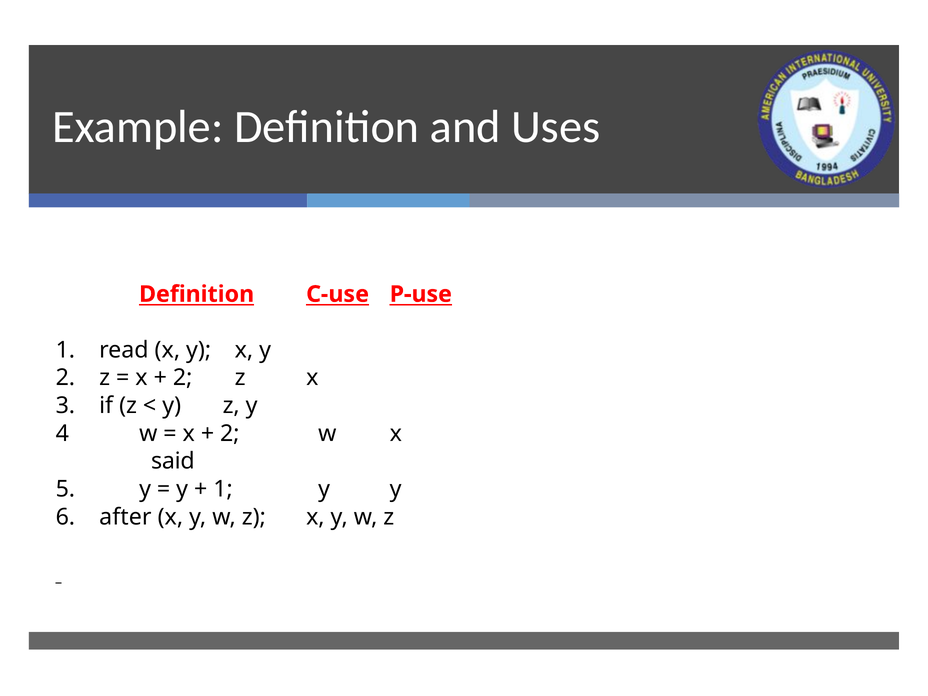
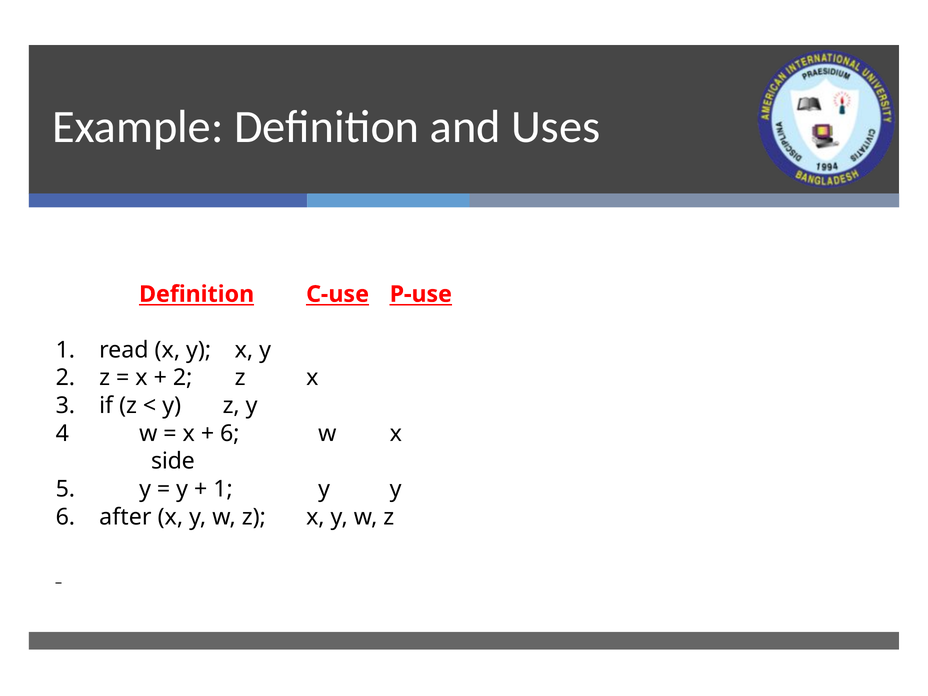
2: 2 -> 6 (230, 433)
said: said -> side (173, 461)
